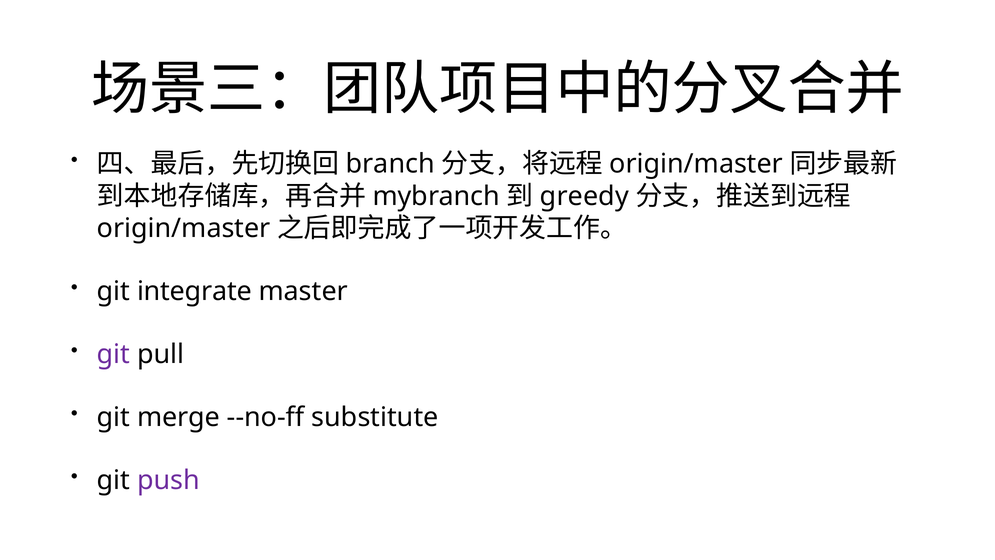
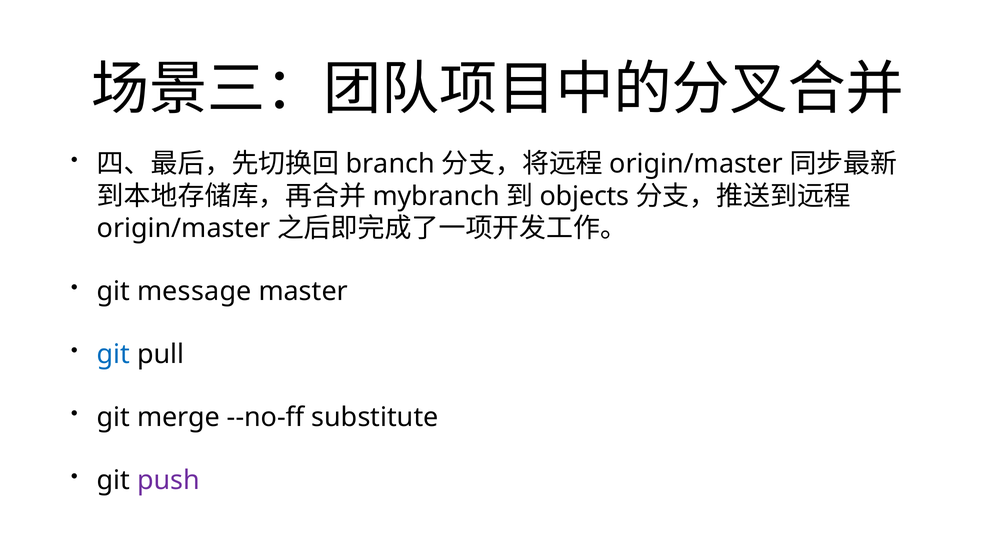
greedy: greedy -> objects (585, 196)
integrate: integrate -> message (194, 291)
git colour: purple -> blue (114, 354)
